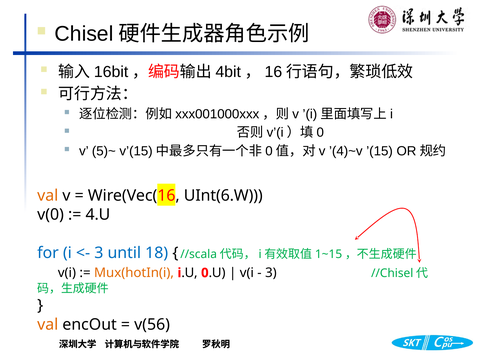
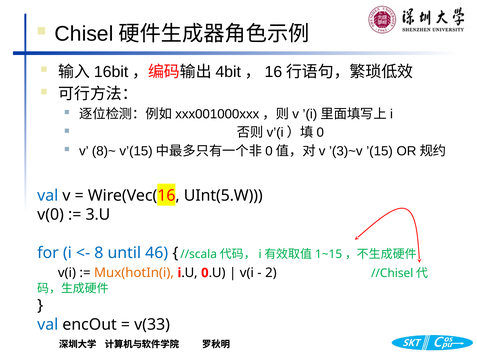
5)~: 5)~ -> 8)~ (104, 151)
’(4)~v: ’(4)~v -> ’(3)~v (346, 151)
val colour: orange -> blue (48, 195)
UInt(6.W: UInt(6.W -> UInt(5.W (223, 195)
4.U: 4.U -> 3.U (98, 215)
3: 3 -> 8 (99, 253)
18: 18 -> 46 (157, 253)
3: 3 -> 2 (271, 273)
val colour: orange -> blue (48, 324)
v(56: v(56 -> v(33 (152, 324)
